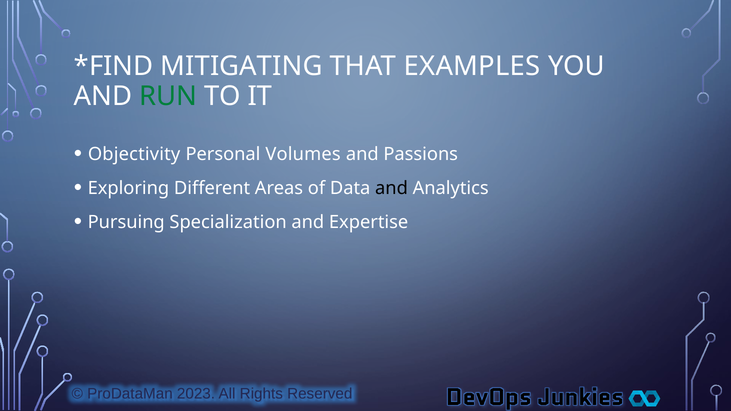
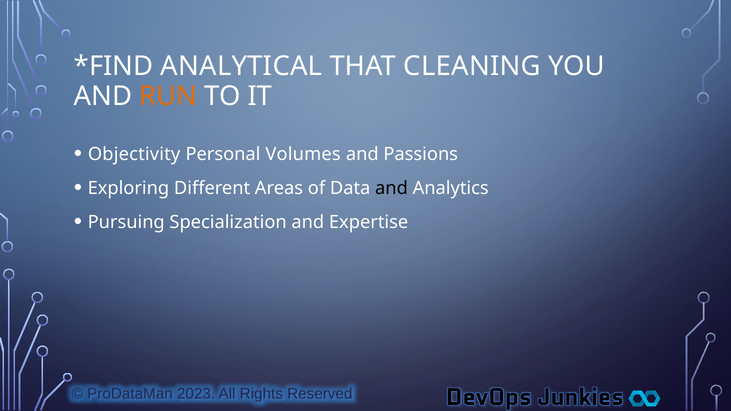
MITIGATING: MITIGATING -> ANALYTICAL (241, 66)
EXAMPLES: EXAMPLES -> CLEANING (472, 66)
RUN colour: green -> orange (168, 96)
